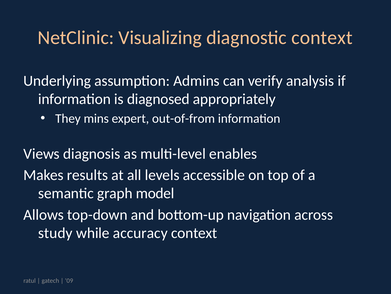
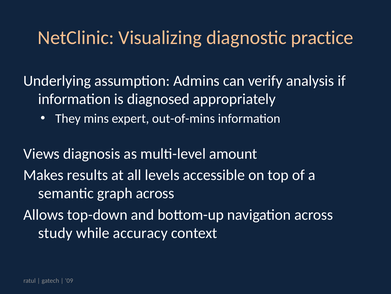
diagnostic context: context -> practice (322, 38)
out-of-from: out-of-from -> out-of-mins (183, 118)
enables: enables -> amount (233, 153)
graph model: model -> across (155, 193)
